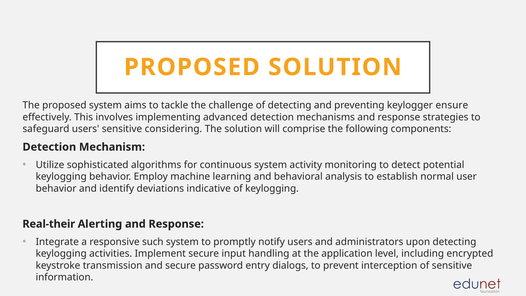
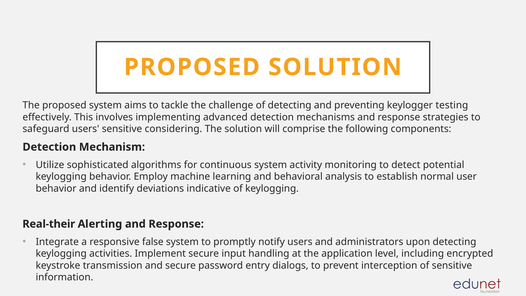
ensure: ensure -> testing (452, 105)
such: such -> false (153, 242)
